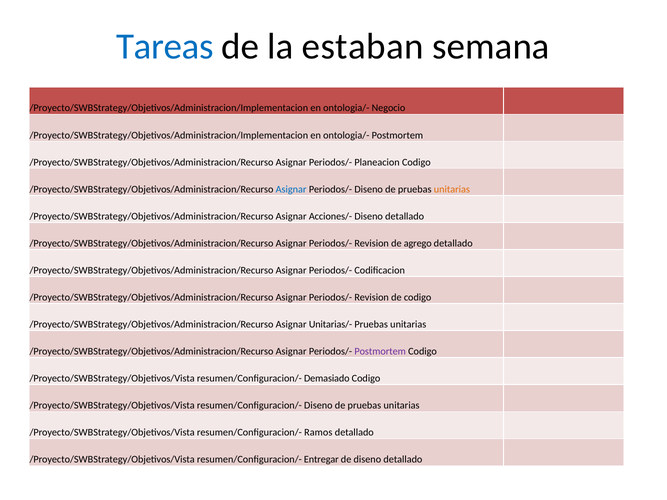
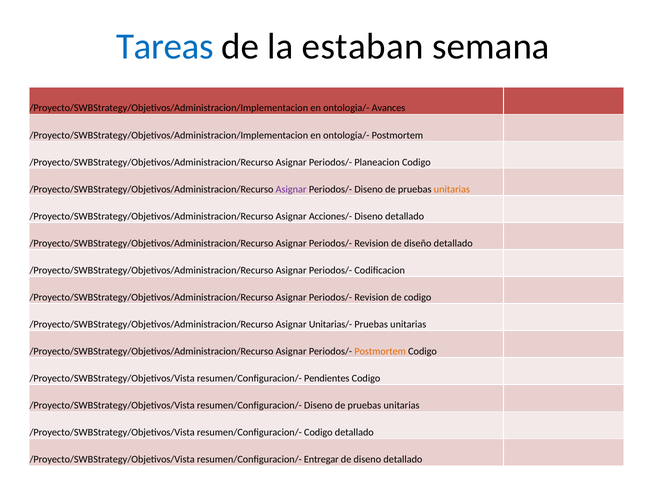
Negocio: Negocio -> Avances (389, 108)
Asignar colour: blue -> purple (291, 189)
agrego: agrego -> diseño (418, 243)
Postmortem colour: purple -> orange (380, 352)
Demasiado: Demasiado -> Pendientes (327, 379)
resumen/Configuracion/- Ramos: Ramos -> Codigo (318, 433)
